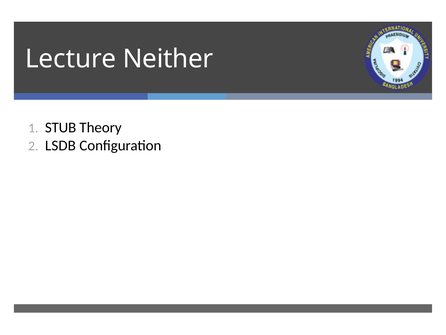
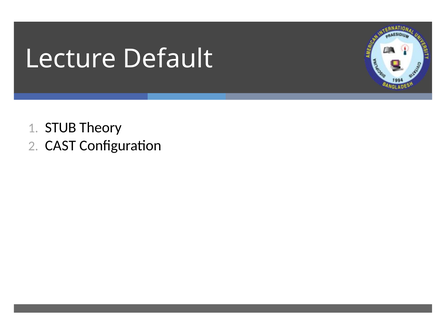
Neither: Neither -> Default (168, 59)
LSDB: LSDB -> CAST (60, 145)
